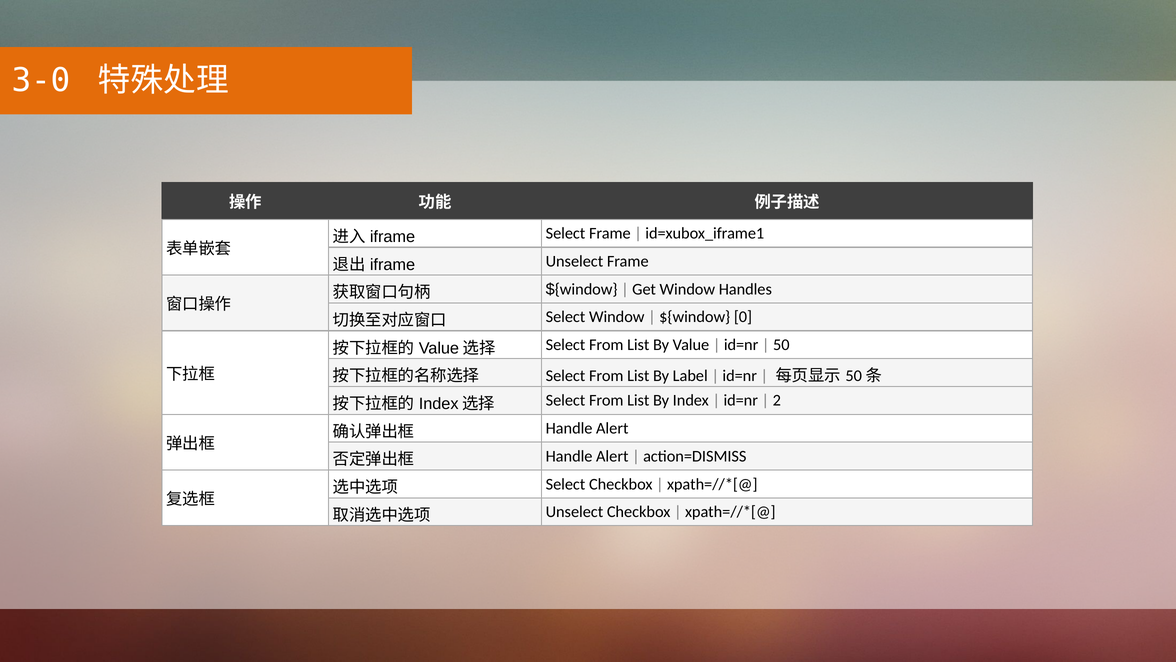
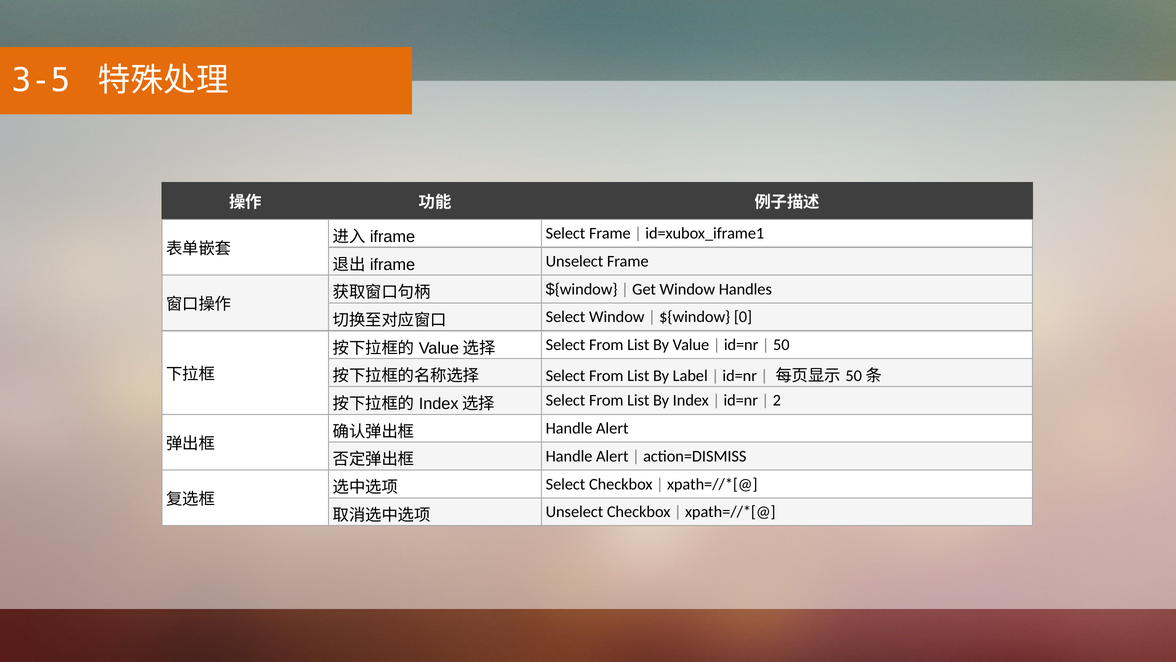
3-0: 3-0 -> 3-5 (41, 81)
